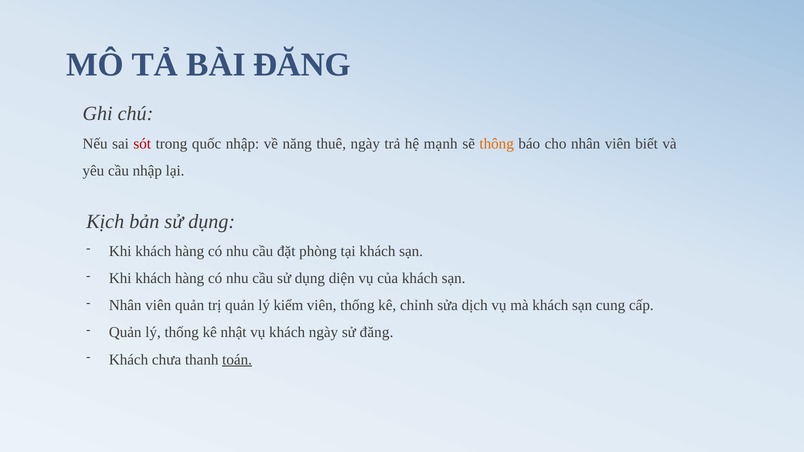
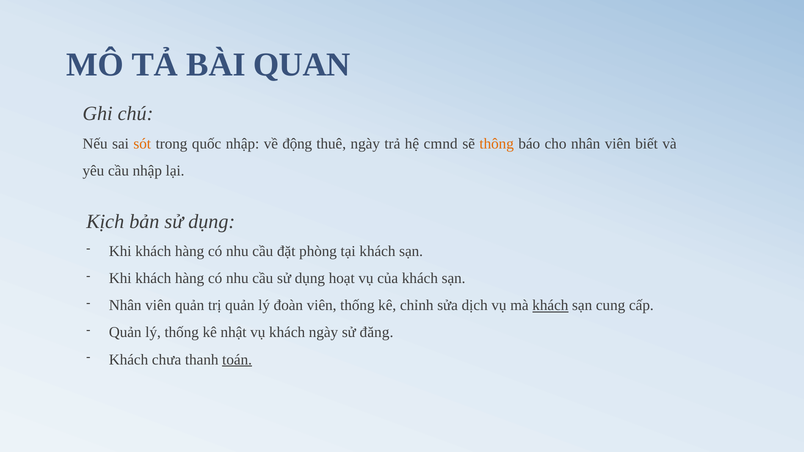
BÀI ĐĂNG: ĐĂNG -> QUAN (302, 65)
sót colour: red -> orange (142, 144)
năng: năng -> động (297, 144)
mạnh: mạnh -> cmnd (441, 144)
diện: diện -> hoạt (342, 279)
kiểm: kiểm -> đoàn (288, 306)
khách underline: none -> present (550, 306)
